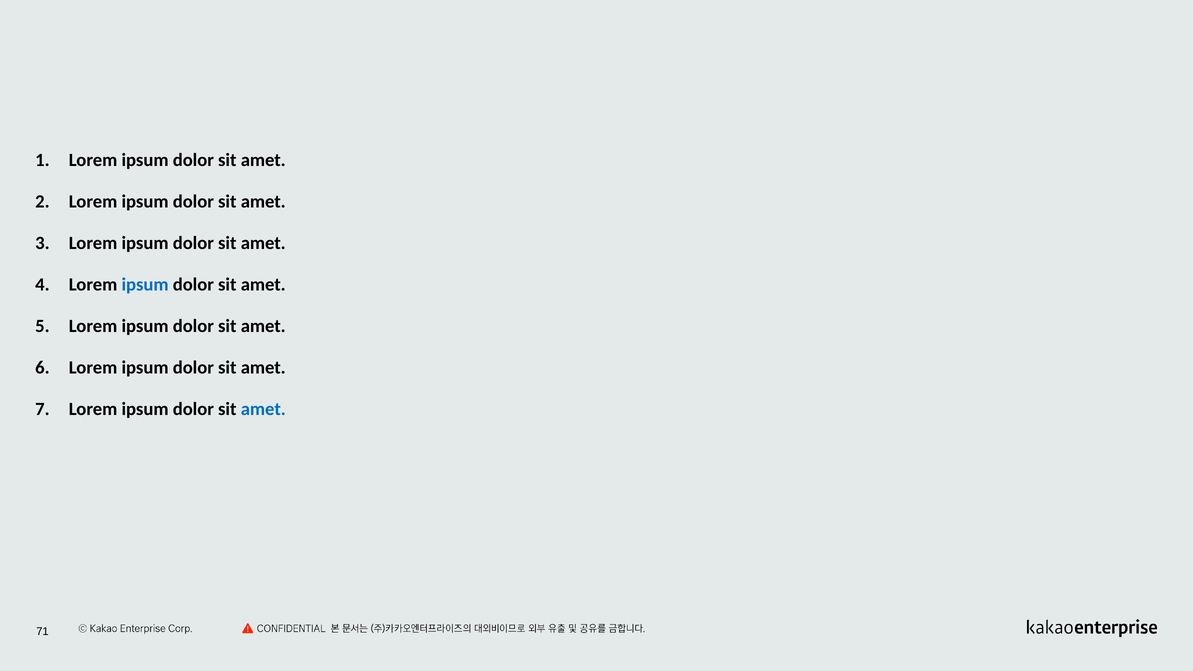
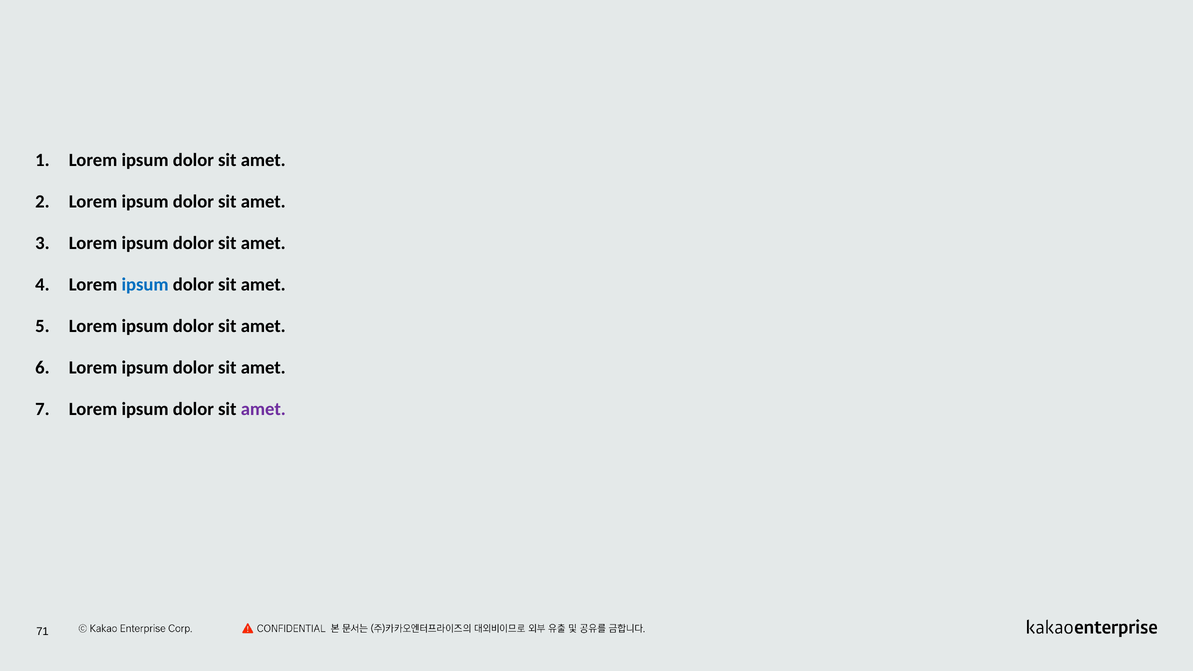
amet colour: blue -> purple (263, 409)
